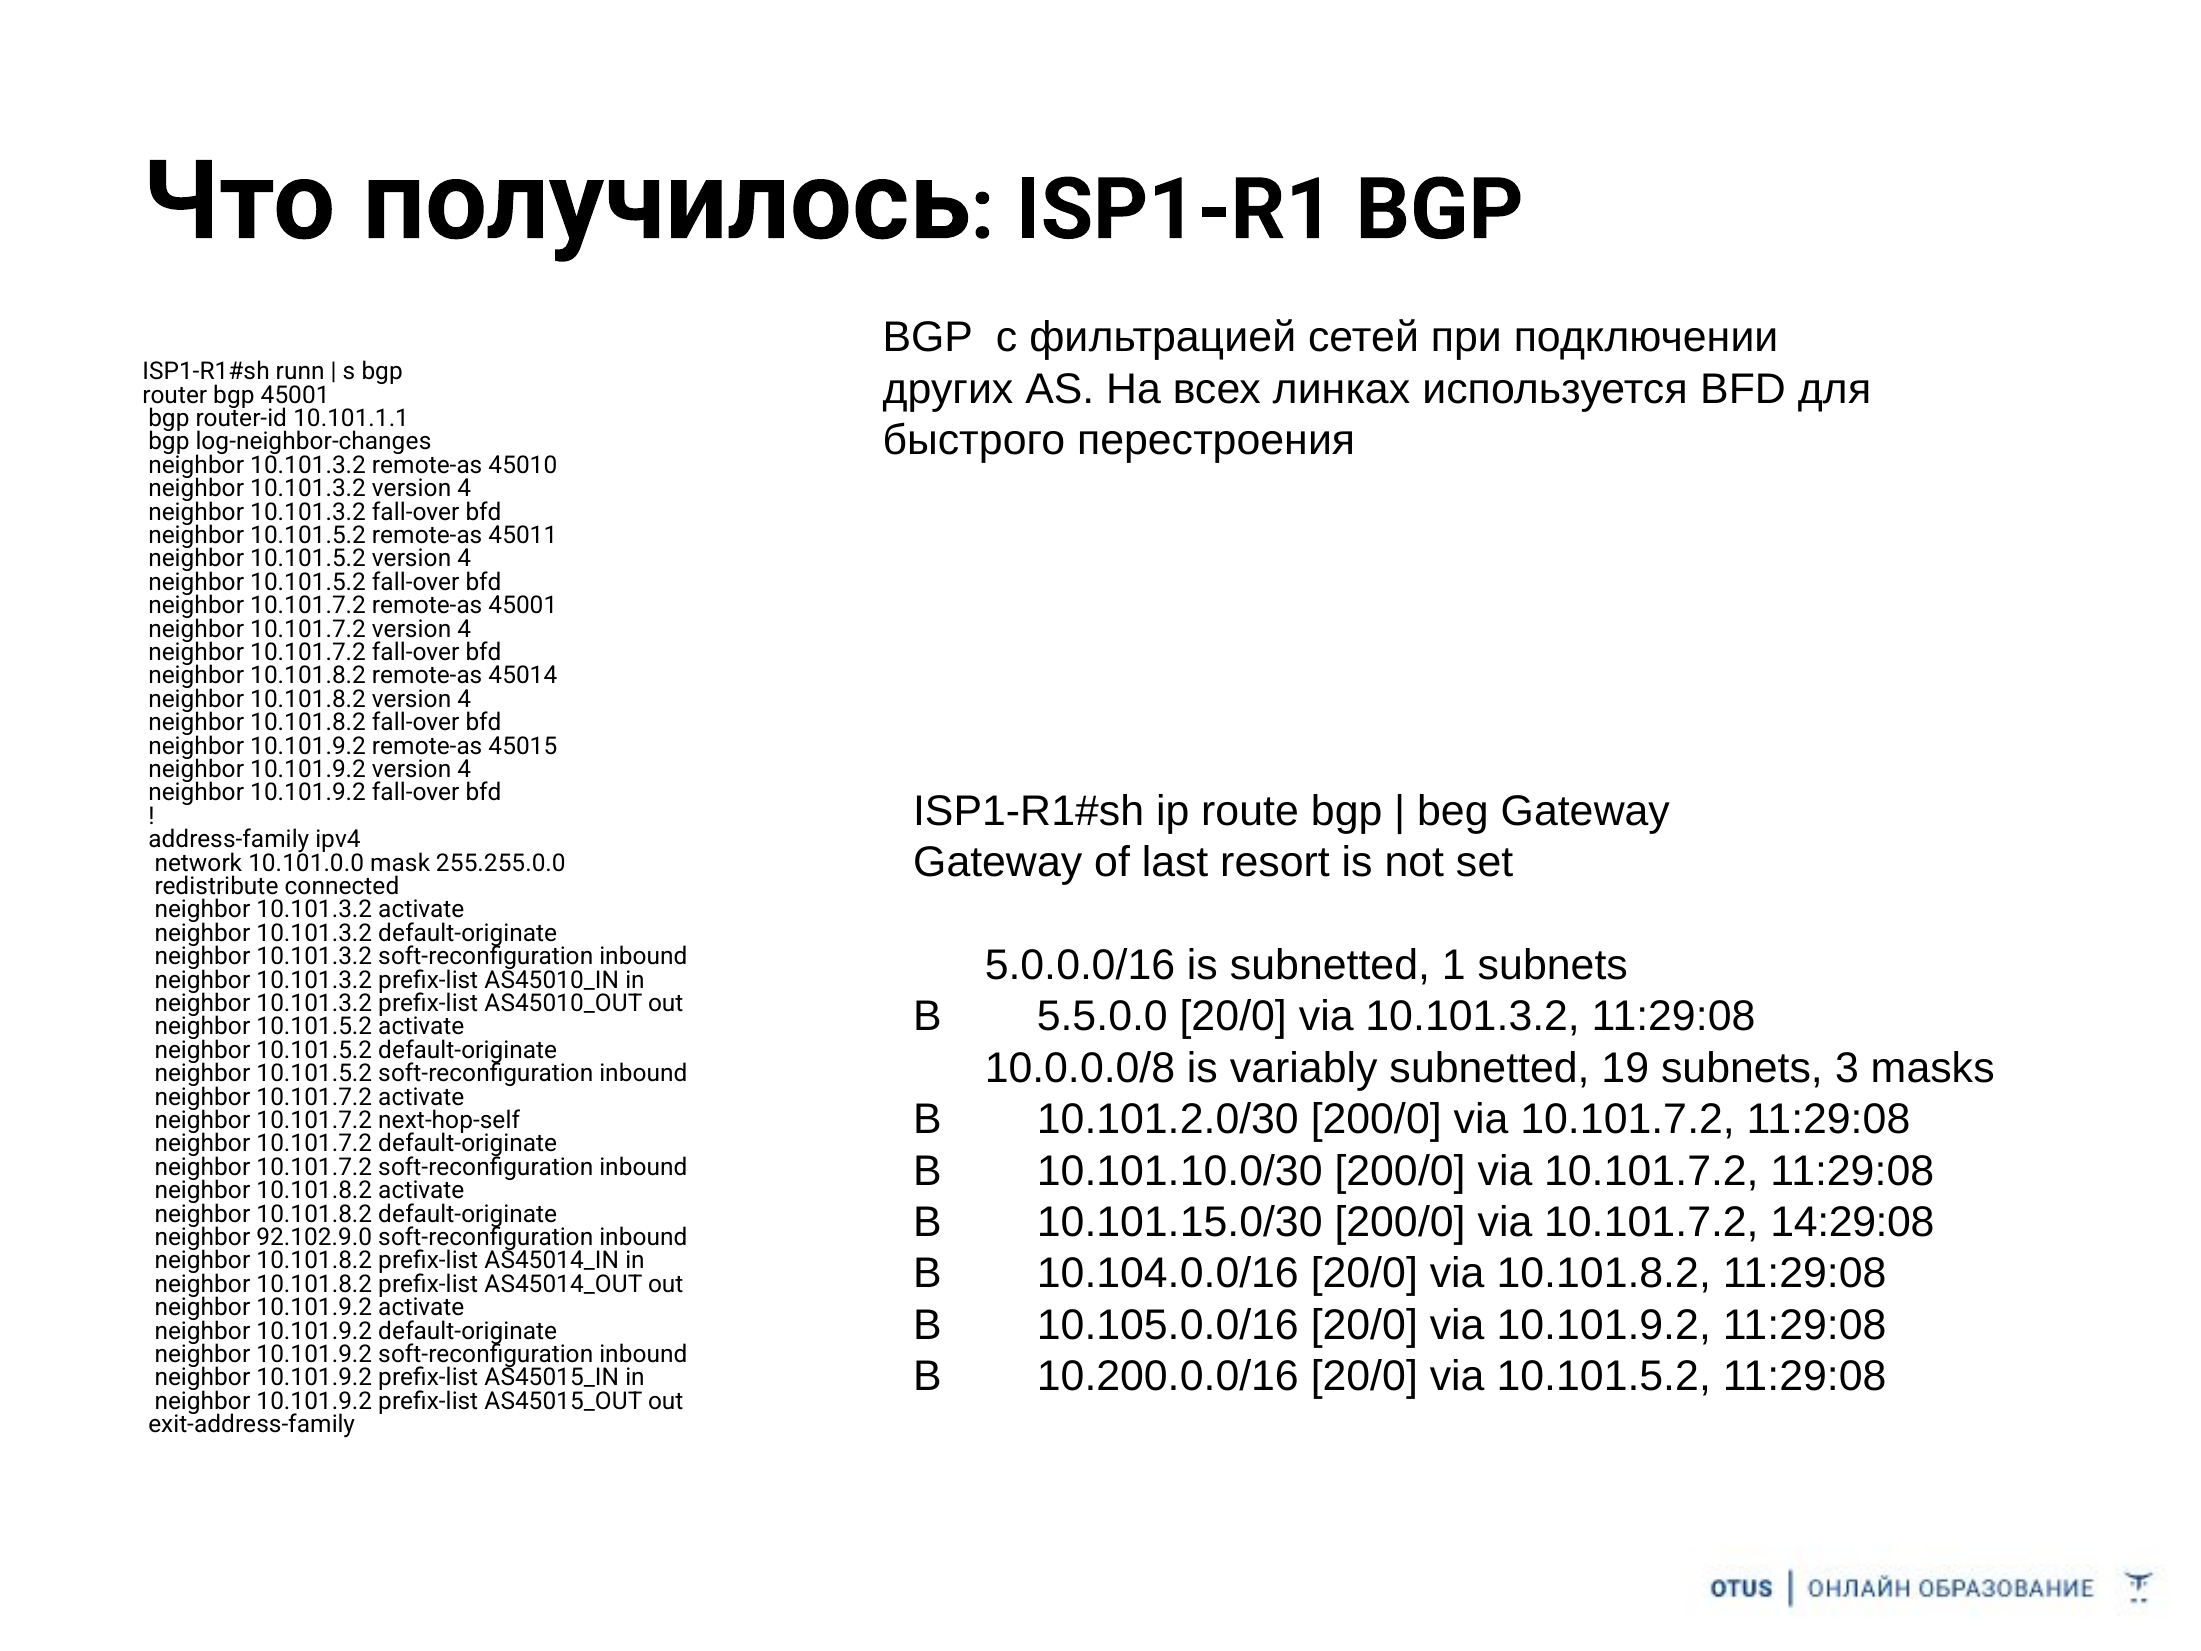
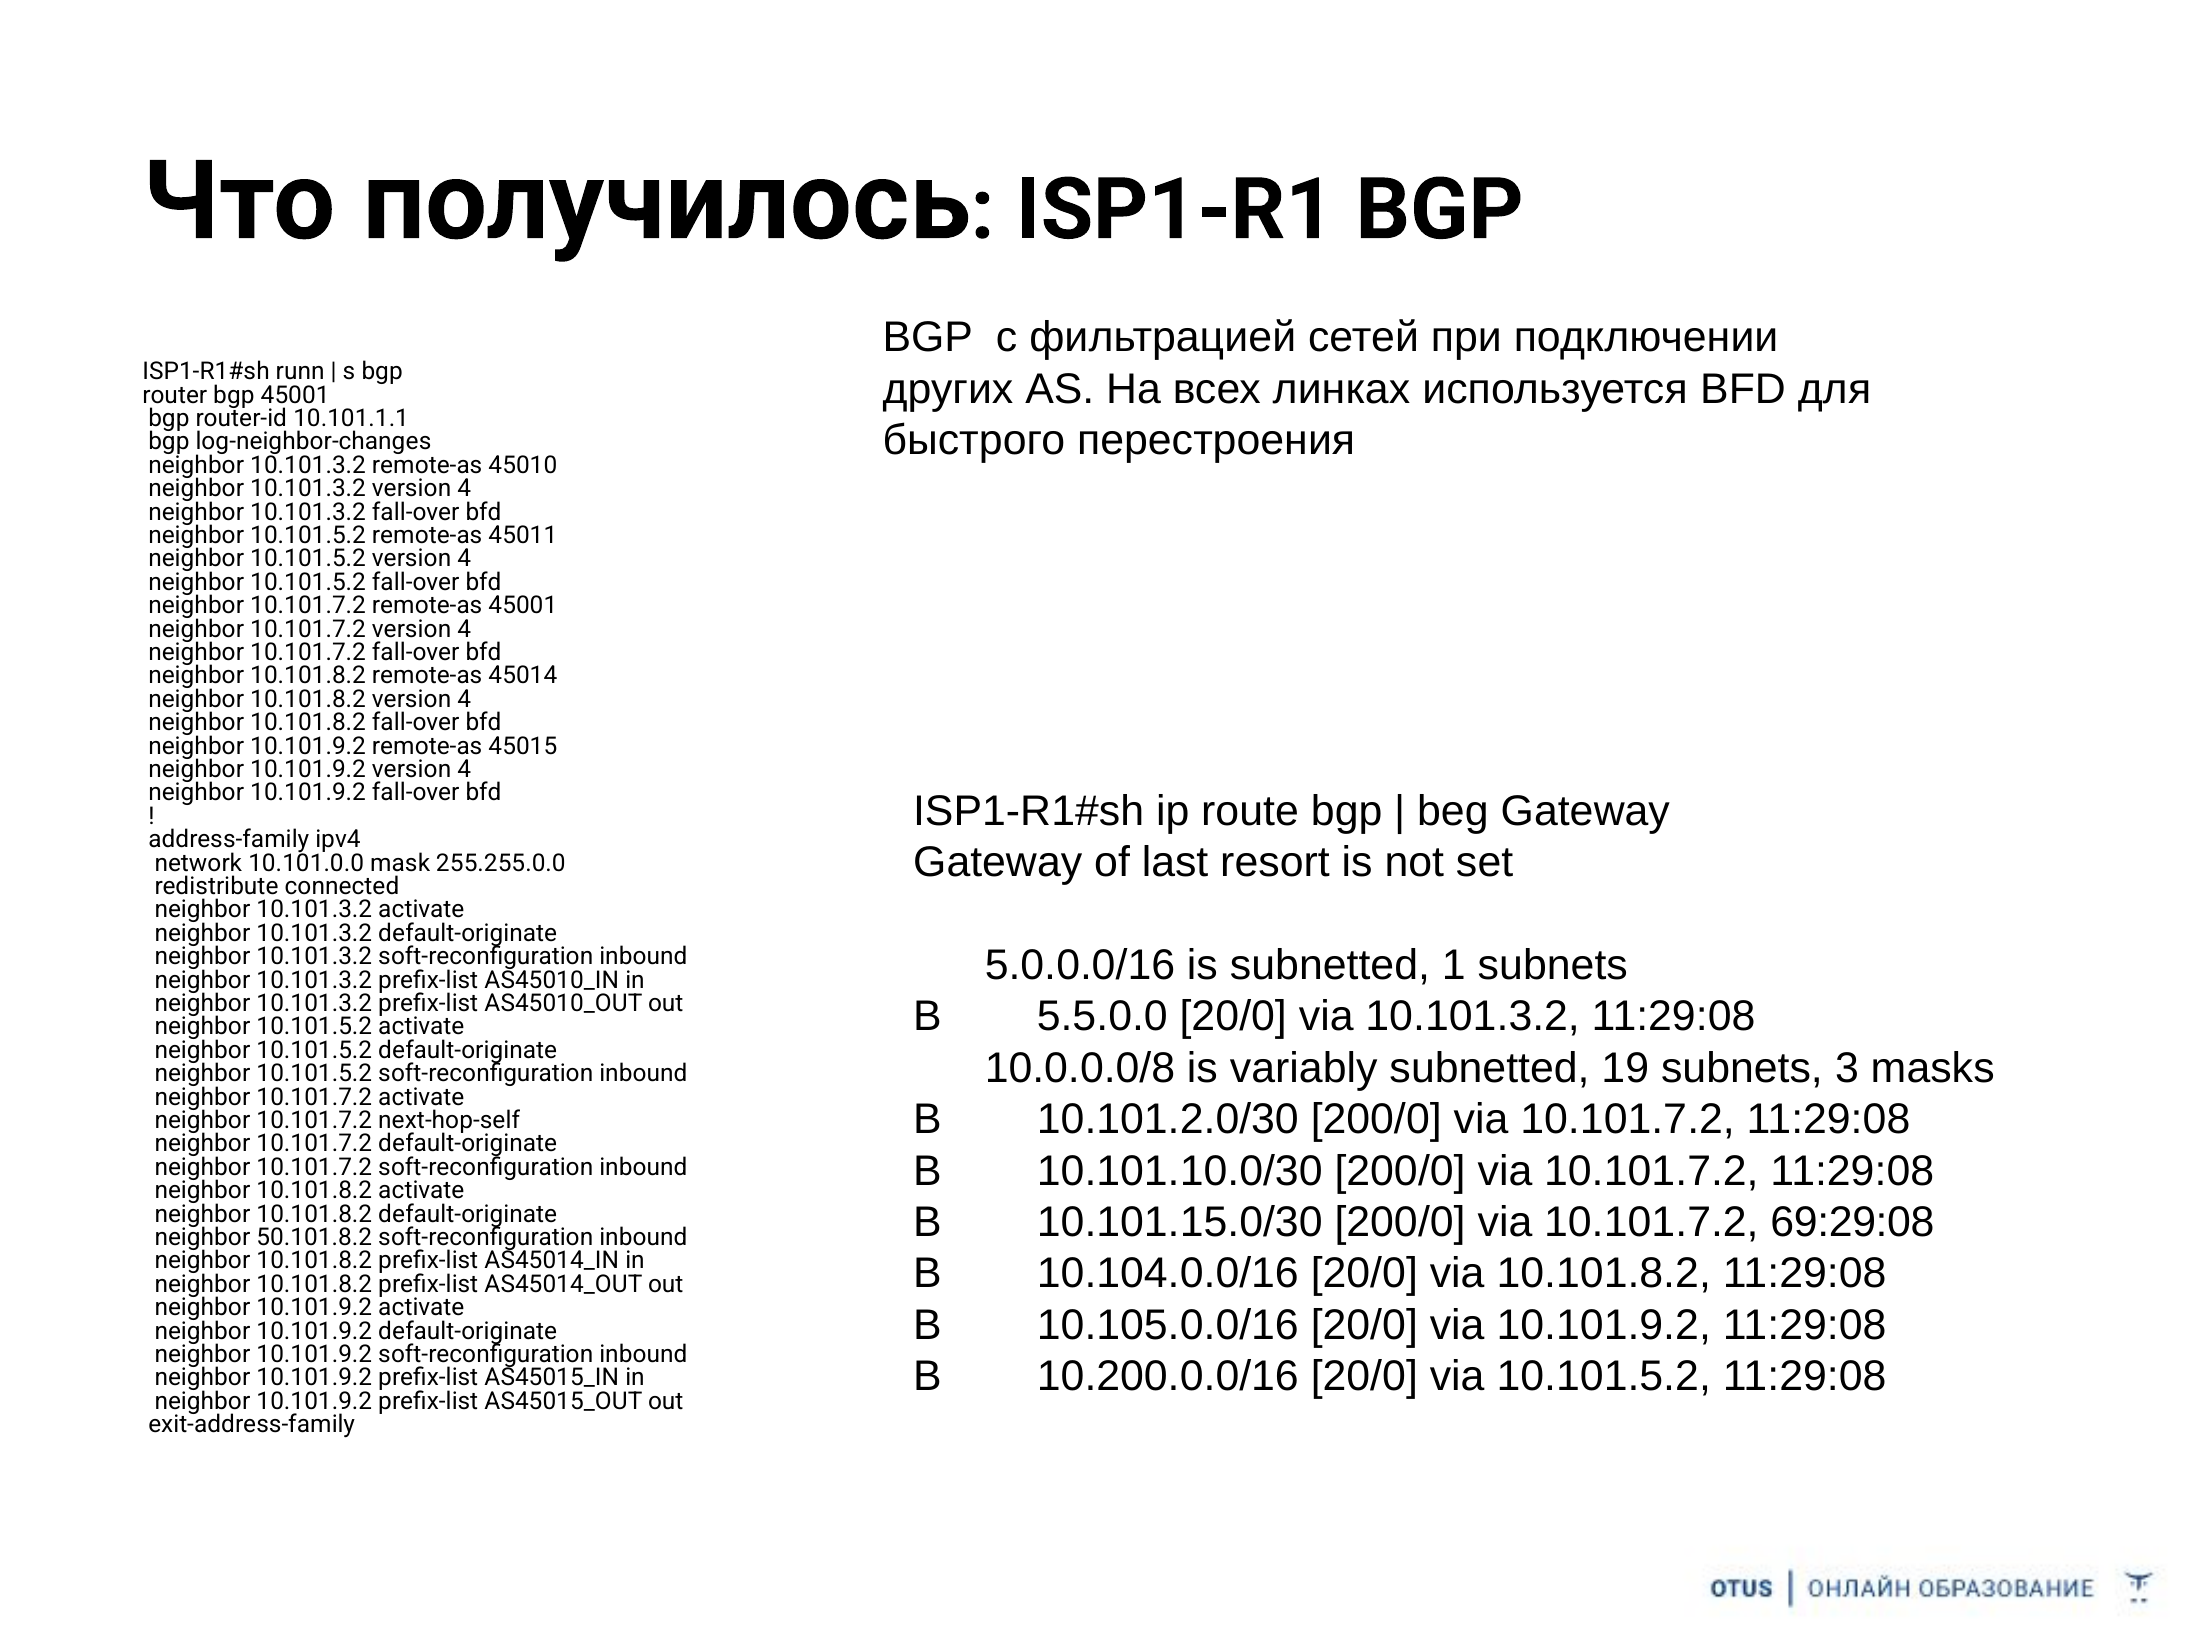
14:29:08: 14:29:08 -> 69:29:08 (1852, 1222)
92.102.9.0: 92.102.9.0 -> 50.101.8.2 (314, 1237)
